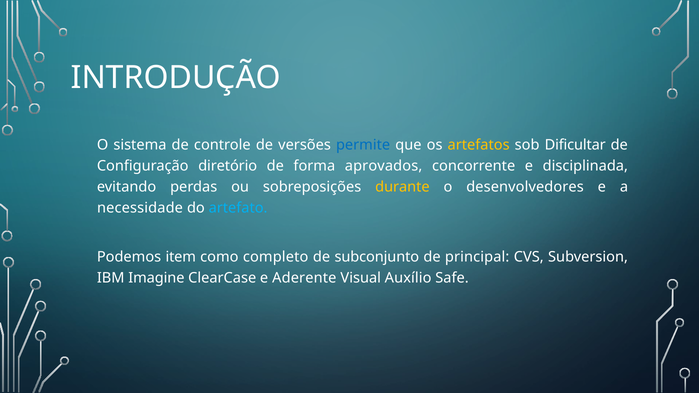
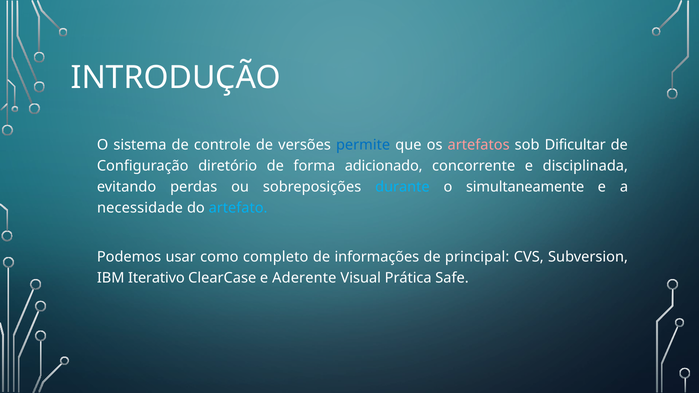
artefatos colour: yellow -> pink (479, 145)
aprovados: aprovados -> adicionado (384, 166)
durante colour: yellow -> light blue (402, 187)
desenvolvedores: desenvolvedores -> simultaneamente (525, 187)
item: item -> usar (181, 257)
subconjunto: subconjunto -> informações (377, 257)
Imagine: Imagine -> Iterativo (156, 278)
Auxílio: Auxílio -> Prática (408, 278)
